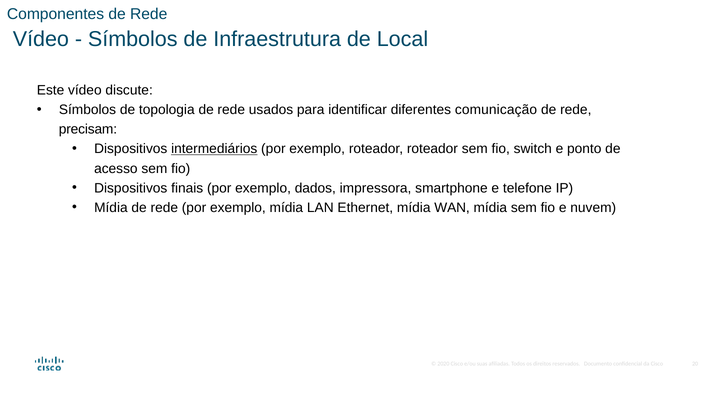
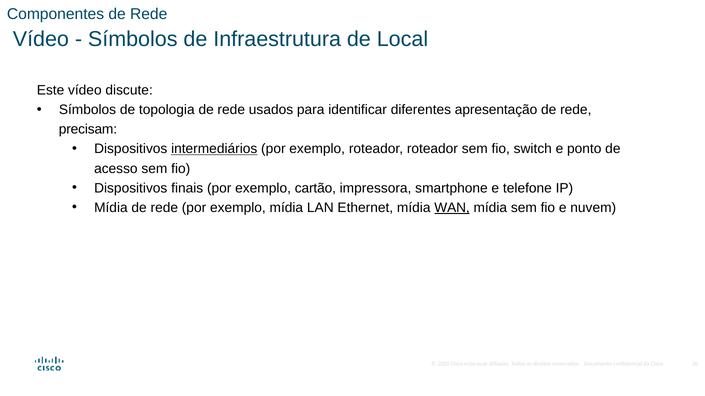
comunicação: comunicação -> apresentação (496, 110)
dados: dados -> cartão (315, 188)
WAN underline: none -> present (452, 208)
